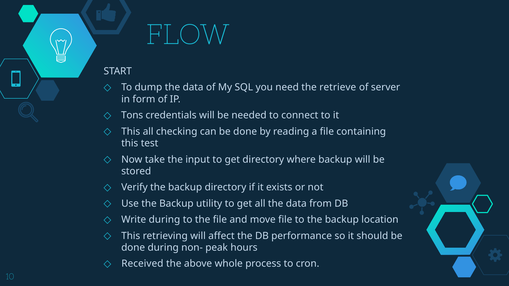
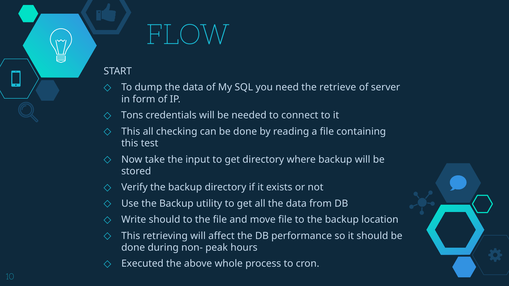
Write during: during -> should (165, 220)
Received: Received -> Executed (142, 264)
